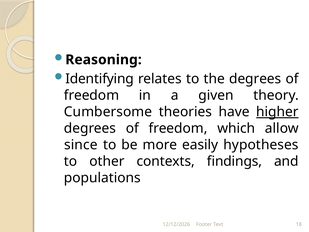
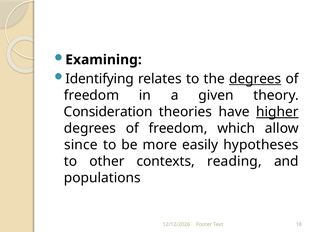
Reasoning: Reasoning -> Examining (104, 60)
degrees underline: none -> present (255, 79)
Cumbersome: Cumbersome -> Consideration (108, 112)
findings: findings -> reading (234, 161)
